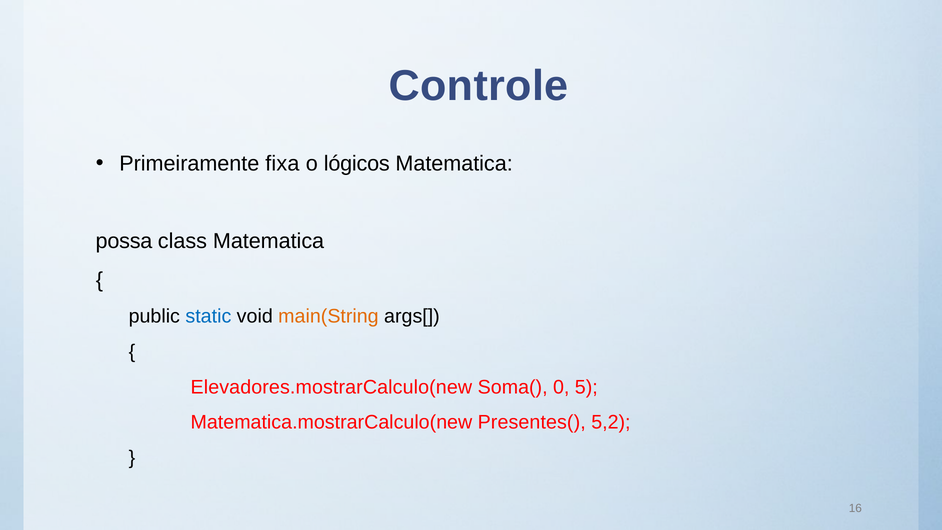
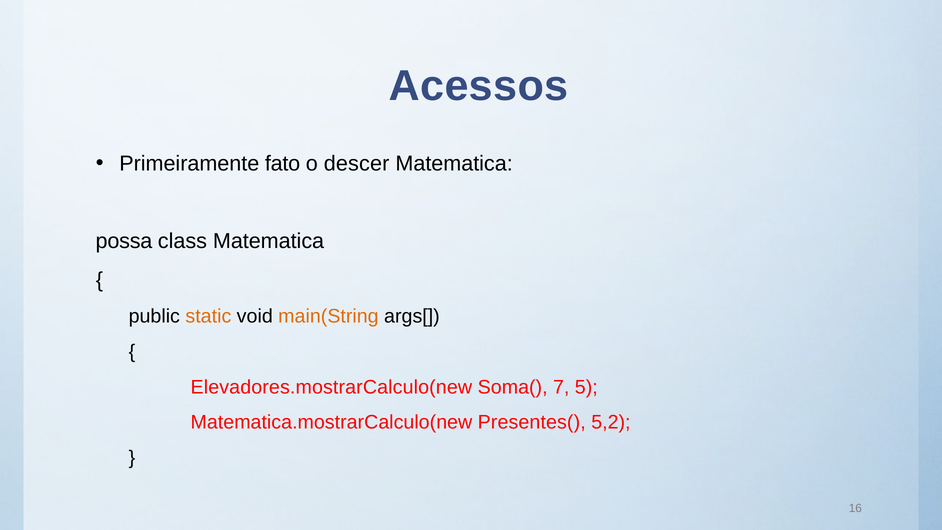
Controle: Controle -> Acessos (479, 86)
fixa: fixa -> fato (283, 164)
lógicos: lógicos -> descer (357, 164)
static colour: blue -> orange (208, 316)
0: 0 -> 7 (561, 387)
